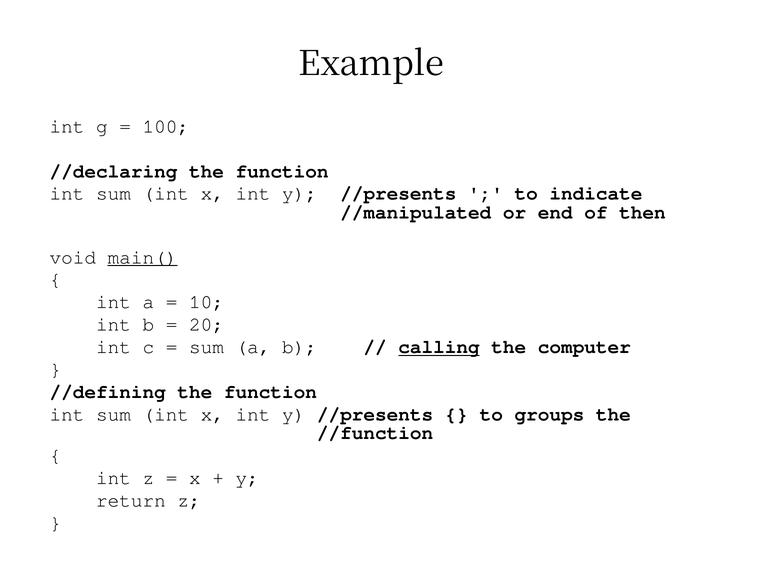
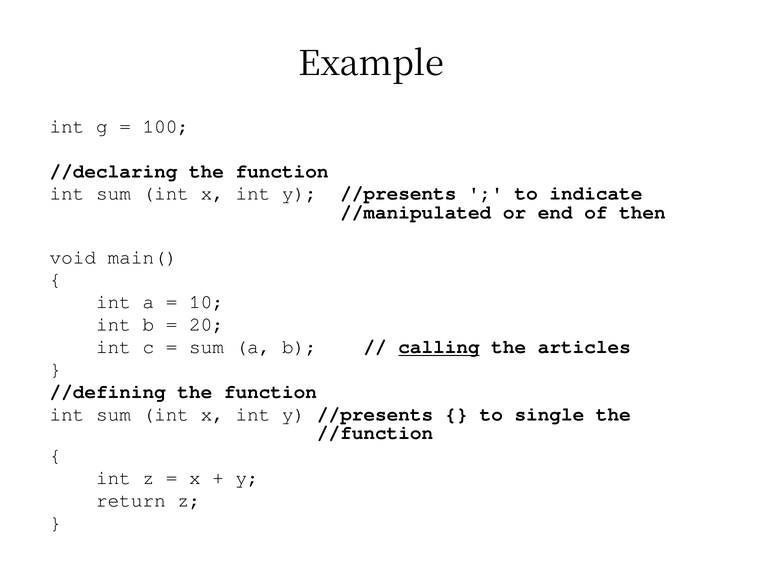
main( underline: present -> none (143, 257)
computer: computer -> articles (584, 347)
groups: groups -> single (549, 415)
